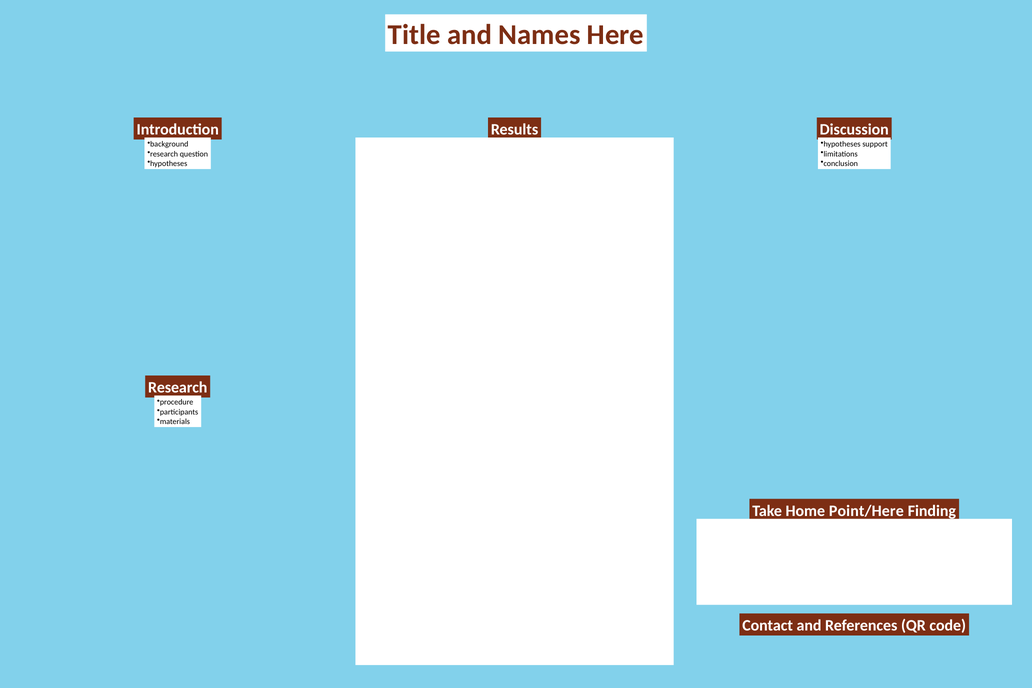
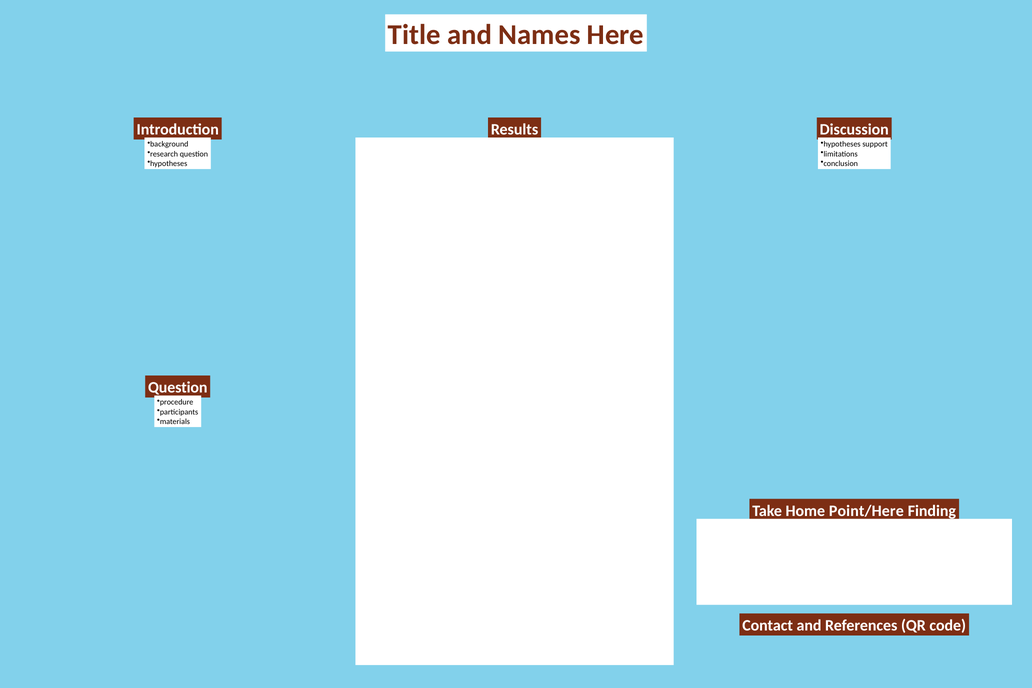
Research: Research -> Question (178, 388)
